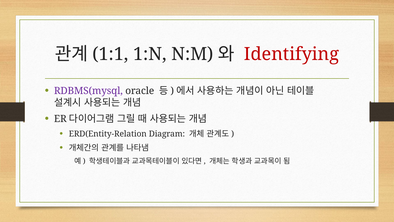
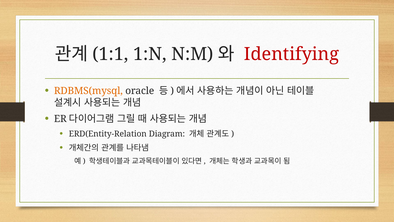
RDBMS(mysql colour: purple -> orange (88, 91)
